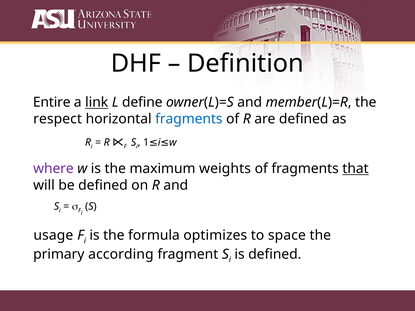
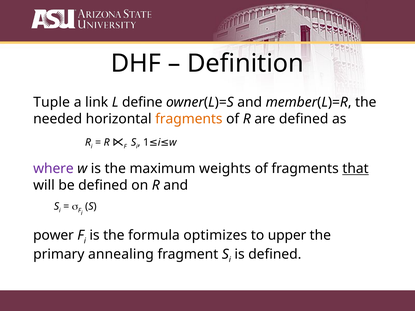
Entire: Entire -> Tuple (52, 102)
link underline: present -> none (97, 102)
respect: respect -> needed (58, 119)
fragments colour: blue -> orange (189, 119)
usage: usage -> power (53, 236)
space: space -> upper (287, 236)
according: according -> annealing (121, 254)
